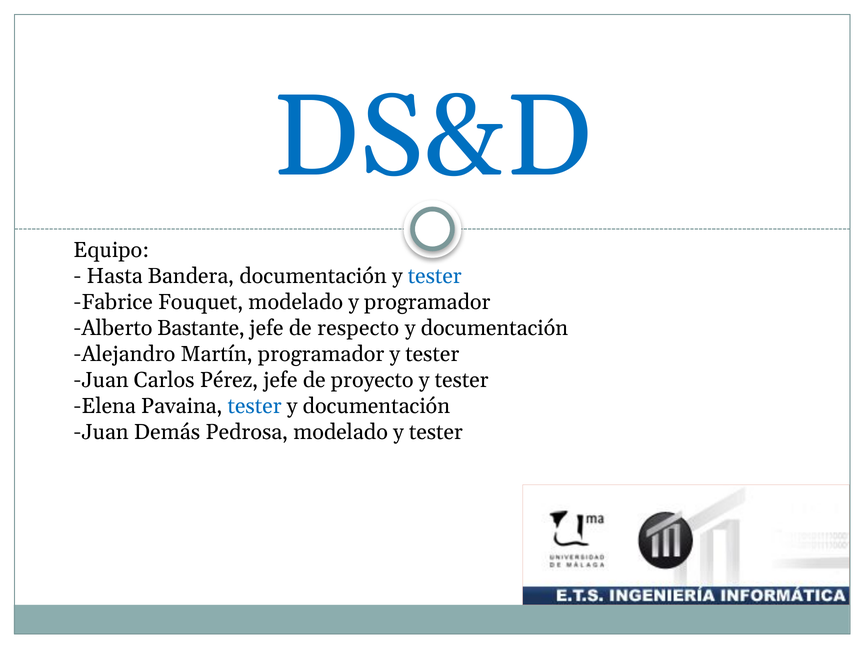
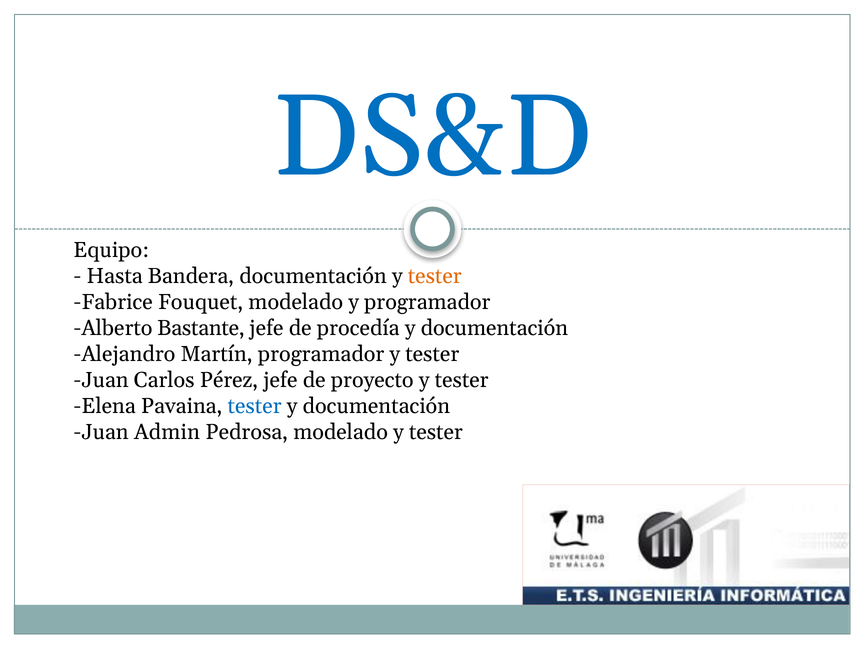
tester colour: blue -> orange (435, 276)
respecto: respecto -> procedía (358, 328)
Demás: Demás -> Admin (167, 432)
